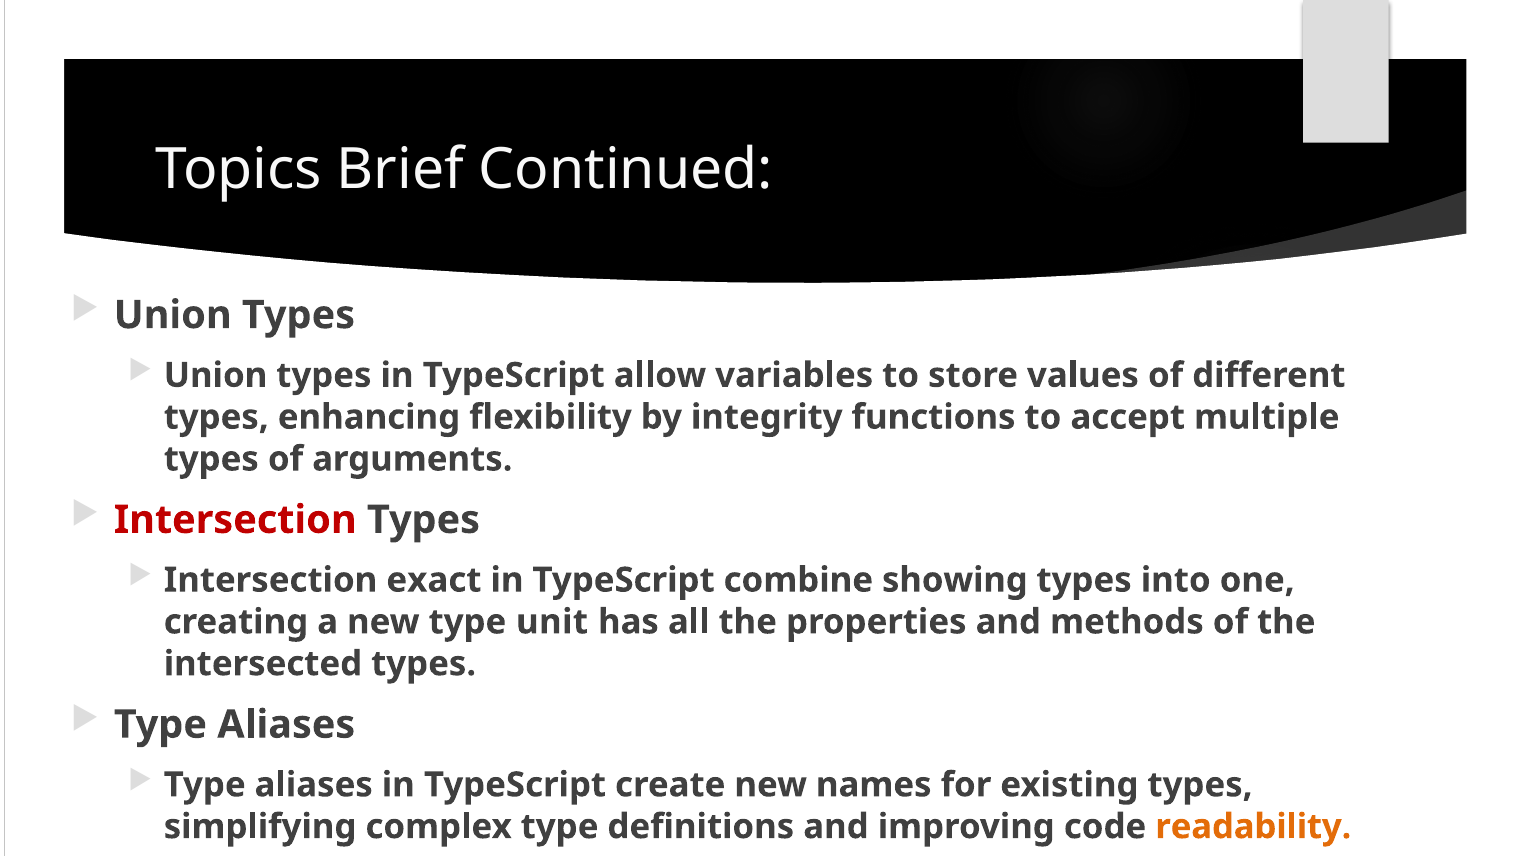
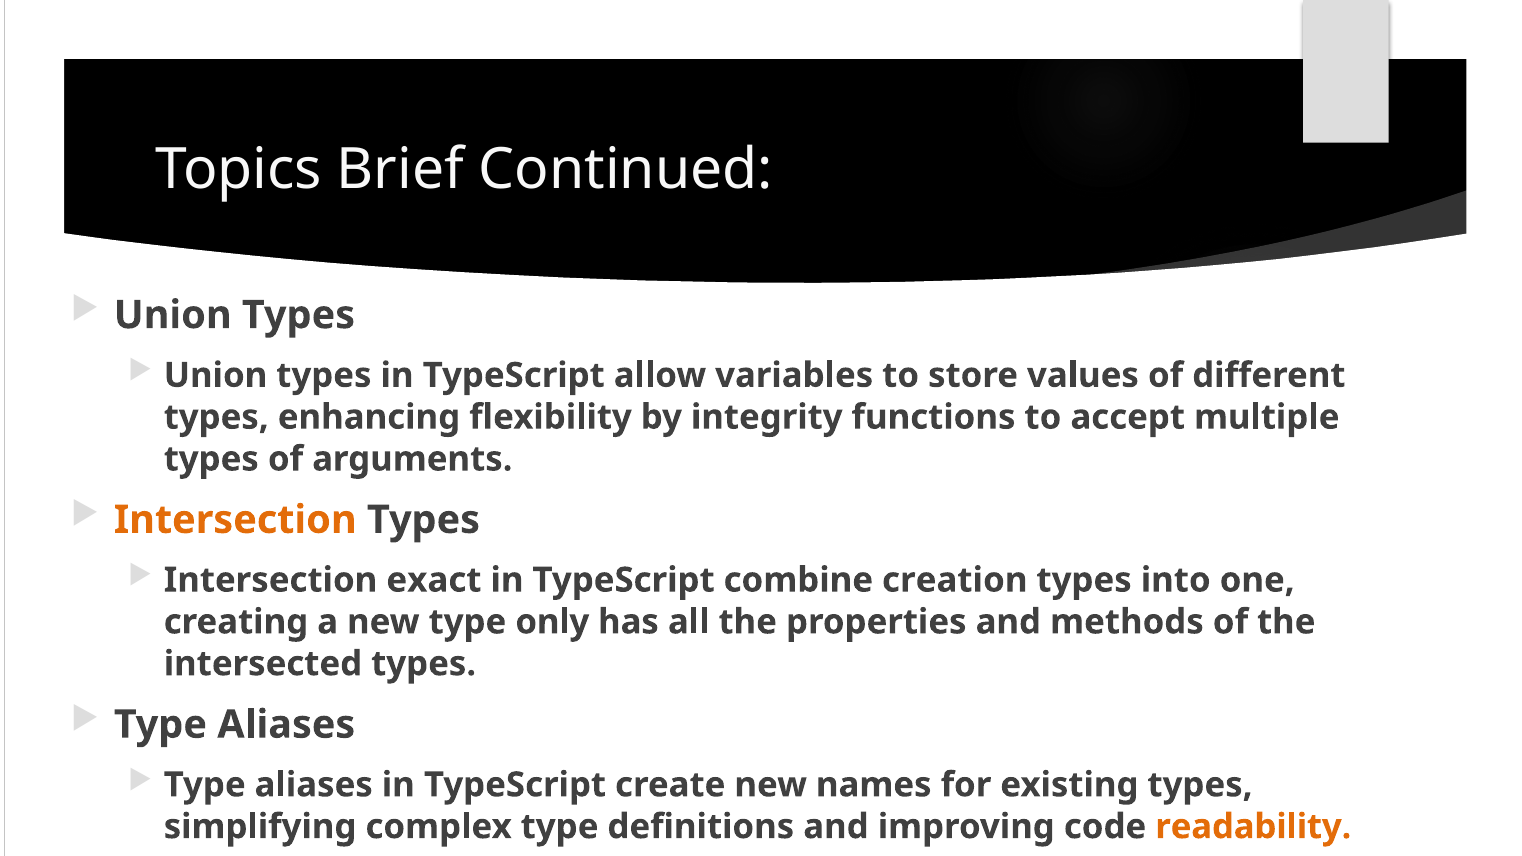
Intersection colour: red -> orange (235, 520)
showing: showing -> creation (955, 580)
unit: unit -> only (552, 622)
